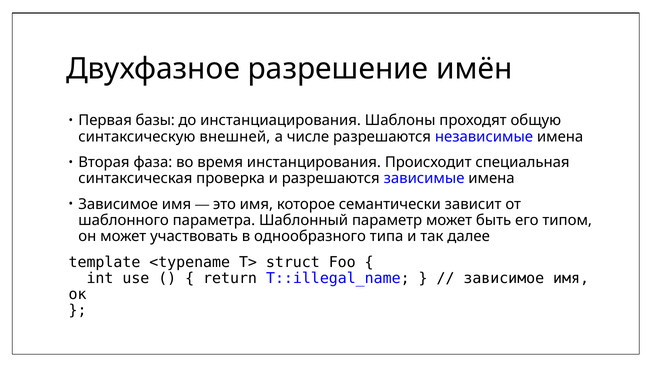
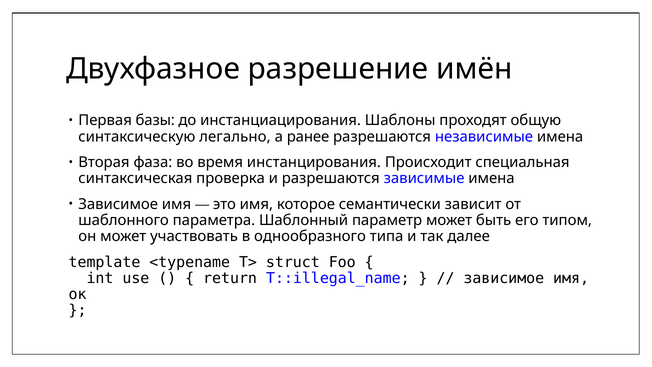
внешней: внешней -> легально (235, 137)
числе: числе -> ранее (308, 137)
